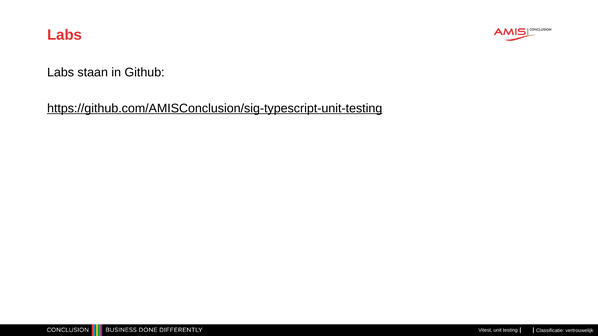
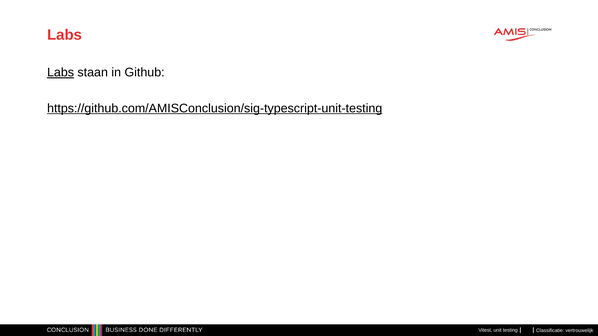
Labs underline: none -> present (61, 73)
